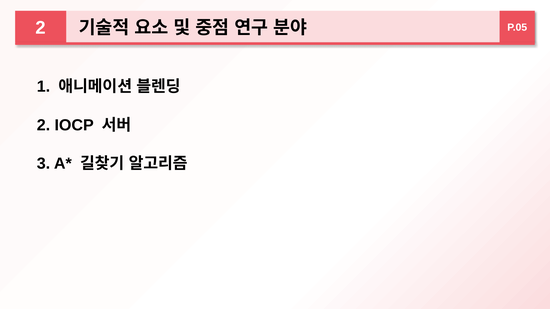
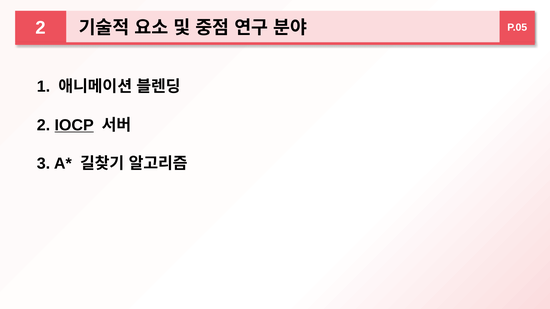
IOCP underline: none -> present (74, 125)
